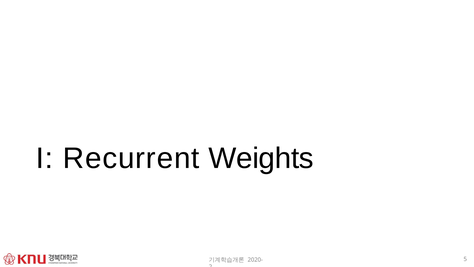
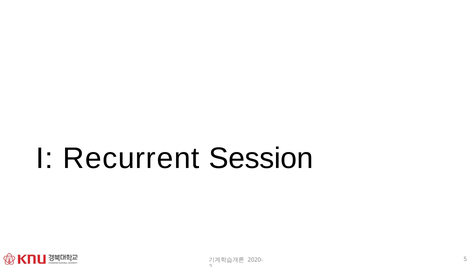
Weights: Weights -> Session (261, 158)
